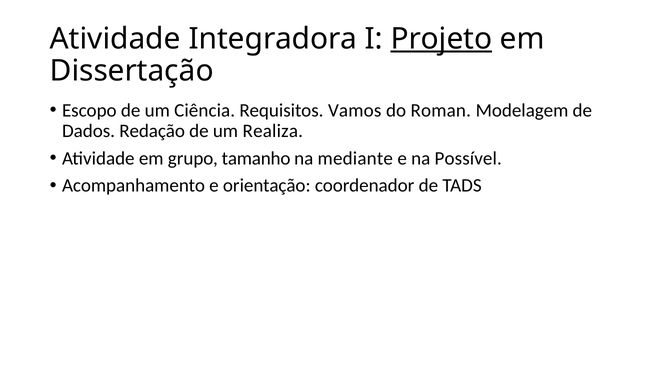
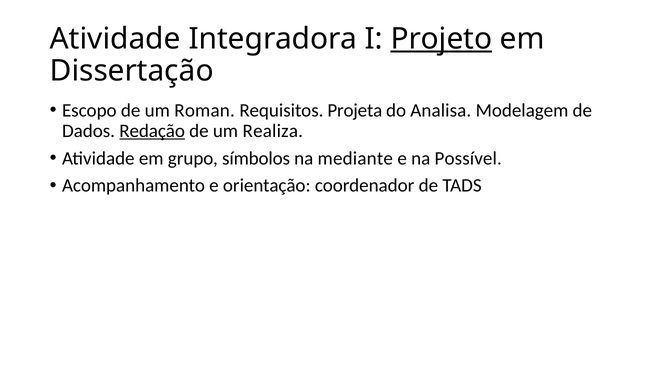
Ciência: Ciência -> Roman (205, 110)
Vamos: Vamos -> Projeta (355, 110)
Roman: Roman -> Analisa (441, 110)
Redação underline: none -> present (152, 131)
tamanho: tamanho -> símbolos (256, 158)
